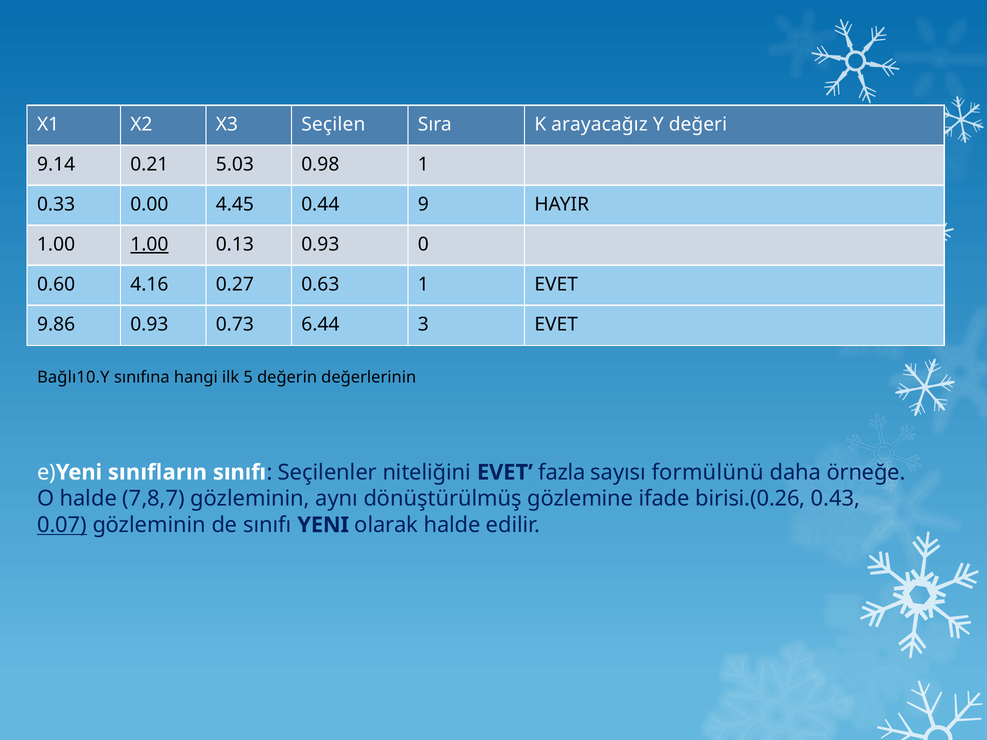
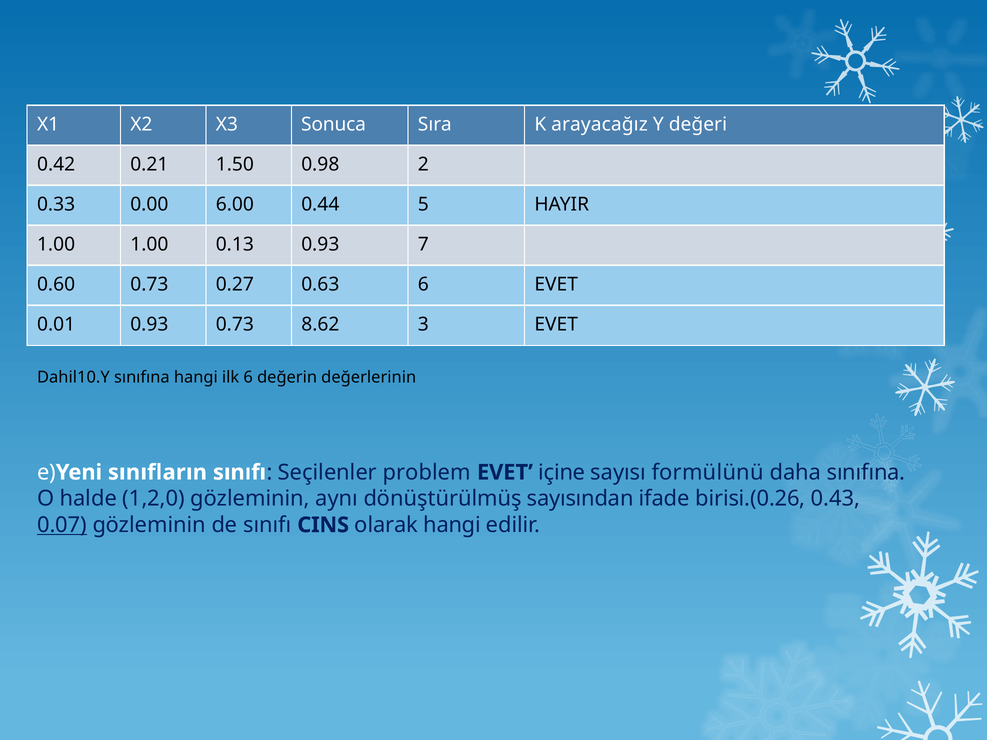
Seçilen: Seçilen -> Sonuca (334, 124)
9.14: 9.14 -> 0.42 (56, 164)
5.03: 5.03 -> 1.50 (235, 164)
0.98 1: 1 -> 2 (423, 164)
4.45: 4.45 -> 6.00 (235, 205)
9: 9 -> 5 (423, 205)
1.00 underline: present -> none (149, 245)
0: 0 -> 7 (423, 245)
0.60 4.16: 4.16 -> 0.73 (149, 285)
0.63 1: 1 -> 6 (423, 285)
9.86: 9.86 -> 0.01 (56, 325)
6.44: 6.44 -> 8.62 (320, 325)
Bağlı10.Y: Bağlı10.Y -> Dahil10.Y (73, 377)
ilk 5: 5 -> 6 (248, 377)
niteliğini: niteliğini -> problem (427, 473)
fazla: fazla -> içine (562, 473)
daha örneğe: örneğe -> sınıfına (866, 473)
7,8,7: 7,8,7 -> 1,2,0 (154, 499)
gözlemine: gözlemine -> sayısından (580, 499)
YENI: YENI -> CINS (323, 525)
olarak halde: halde -> hangi (452, 525)
